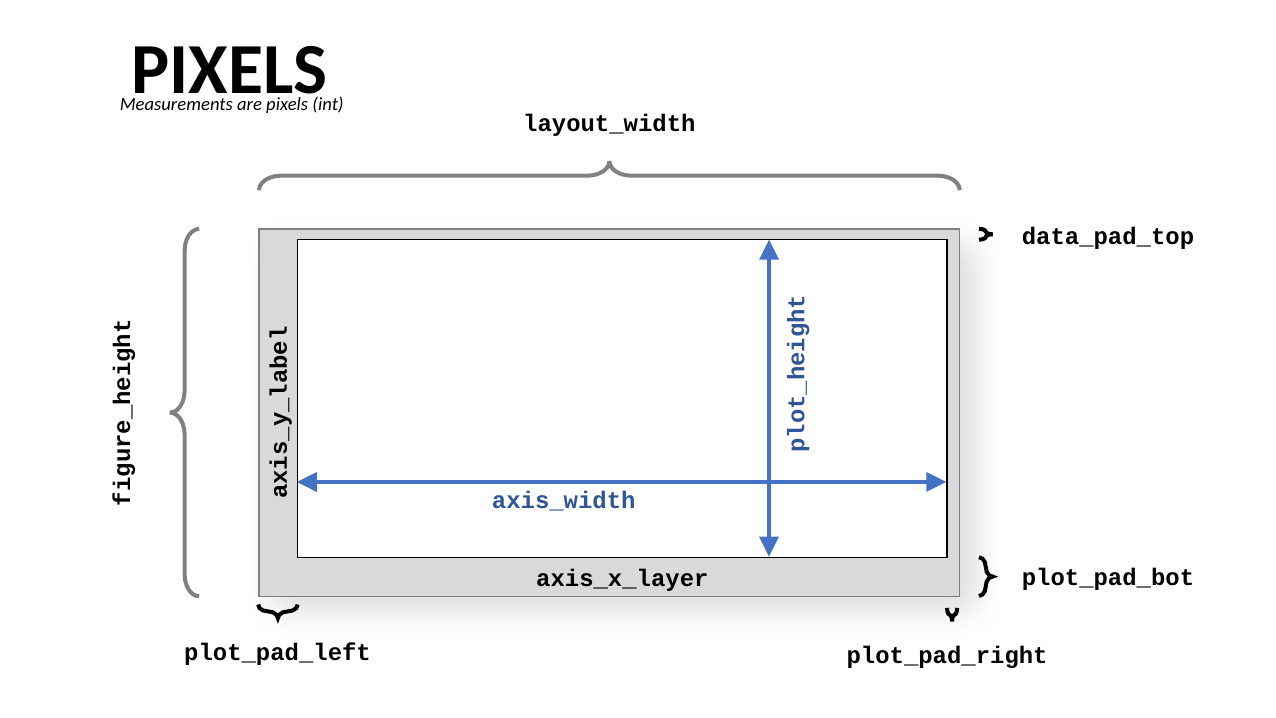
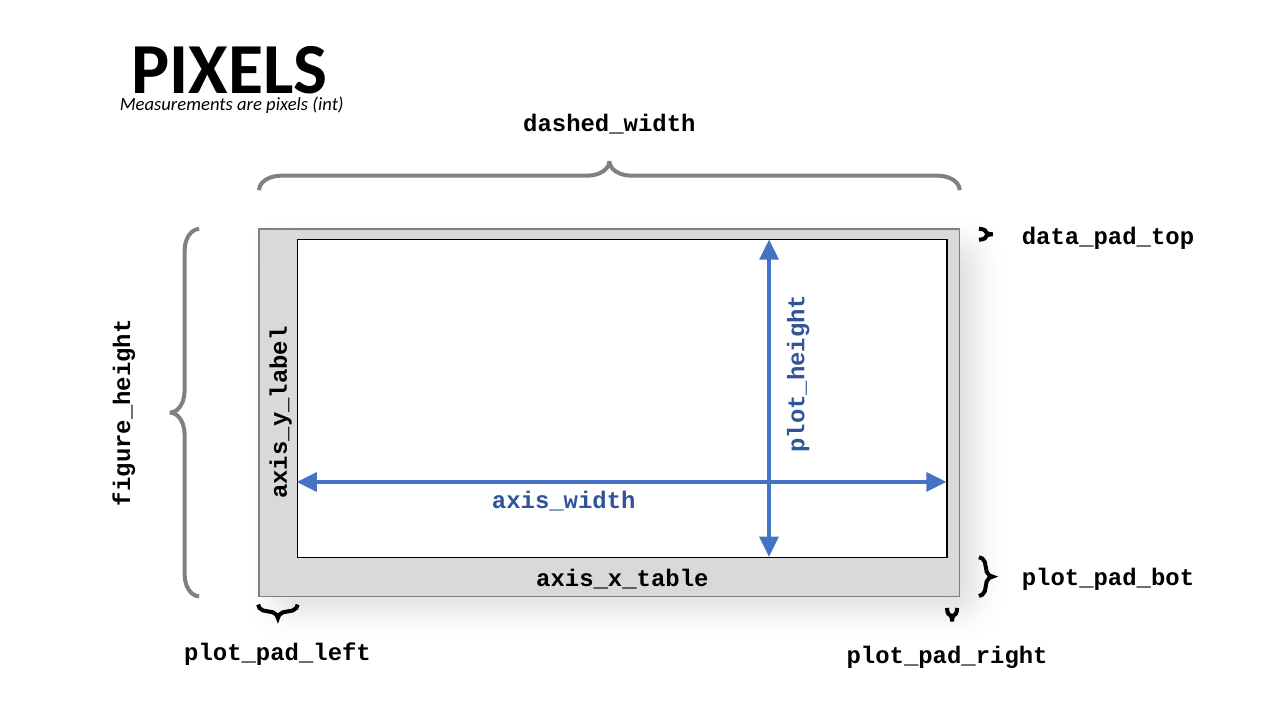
layout_width: layout_width -> dashed_width (609, 124)
axis_x_layer: axis_x_layer -> axis_x_table (622, 578)
